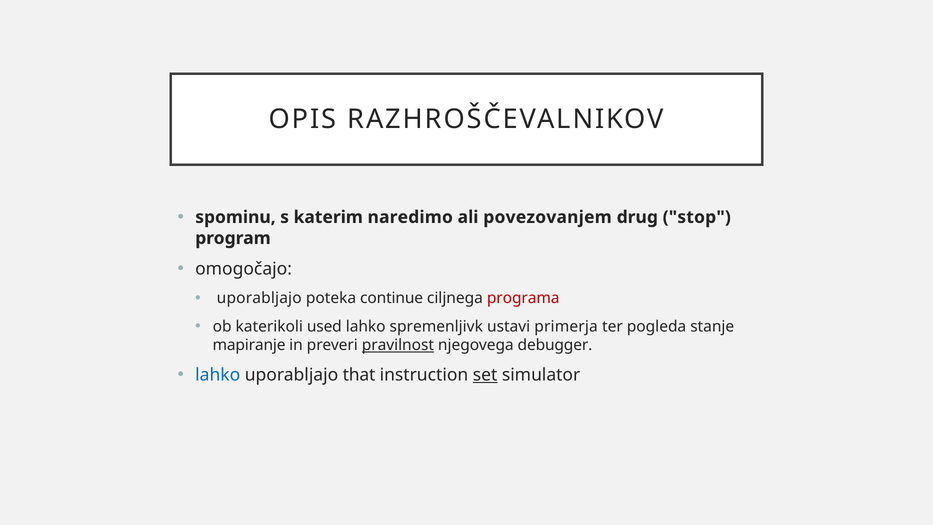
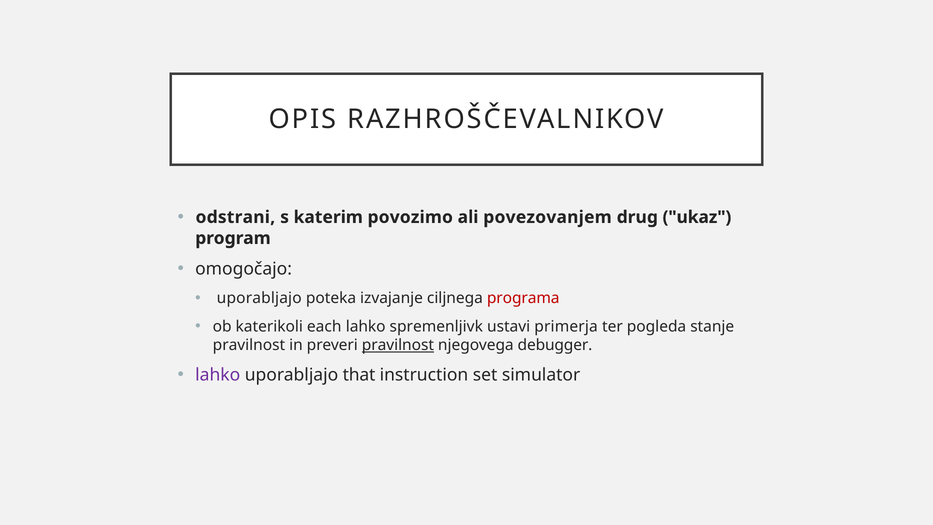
spominu: spominu -> odstrani (235, 217)
naredimo: naredimo -> povozimo (410, 217)
stop: stop -> ukaz (697, 217)
continue: continue -> izvajanje (392, 298)
used: used -> each (324, 327)
mapiranje: mapiranje -> pravilnost (249, 345)
lahko colour: blue -> purple (218, 375)
set underline: present -> none (485, 375)
